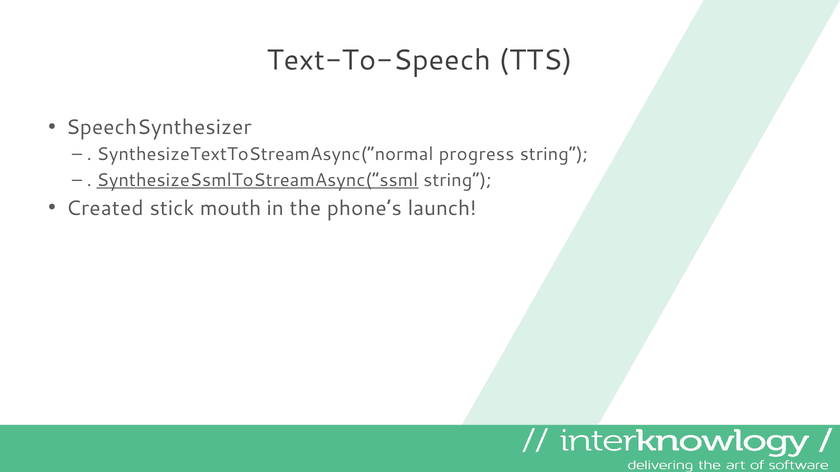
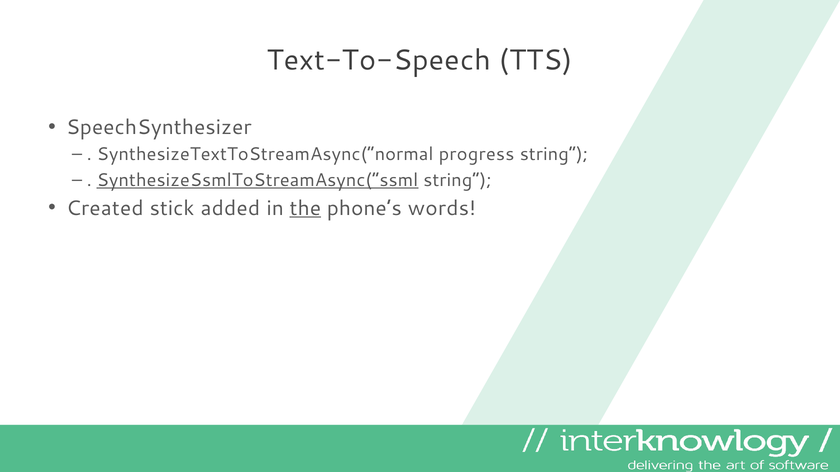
mouth: mouth -> added (230, 208)
the underline: none -> present (305, 208)
launch: launch -> words (442, 208)
